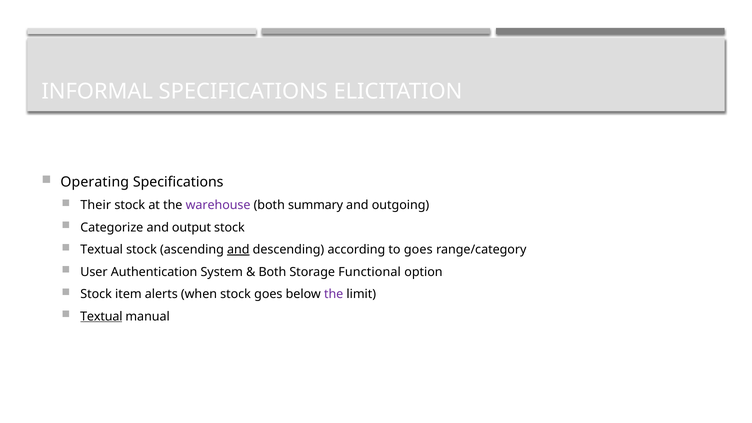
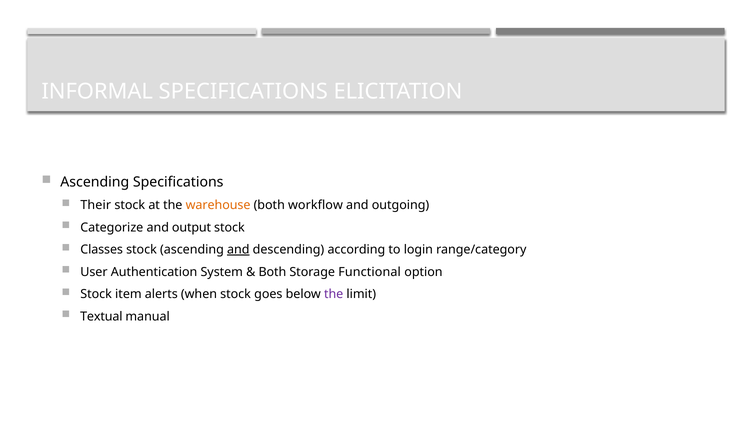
Operating: Operating -> Ascending (95, 182)
warehouse colour: purple -> orange (218, 205)
summary: summary -> workflow (315, 205)
Textual: Textual -> Classes (102, 250)
to goes: goes -> login (418, 250)
Textual underline: present -> none (101, 316)
